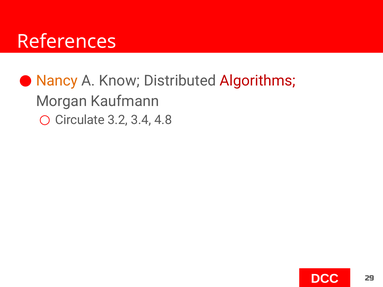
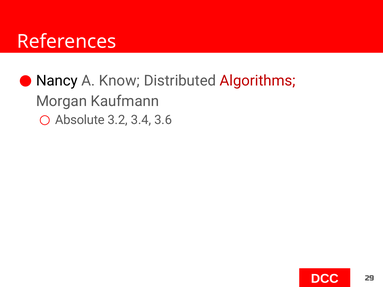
Nancy colour: orange -> black (57, 81)
Circulate: Circulate -> Absolute (80, 120)
4.8: 4.8 -> 3.6 (163, 120)
